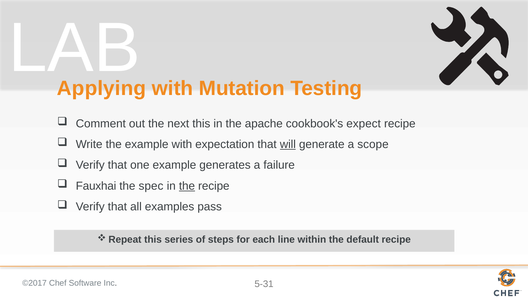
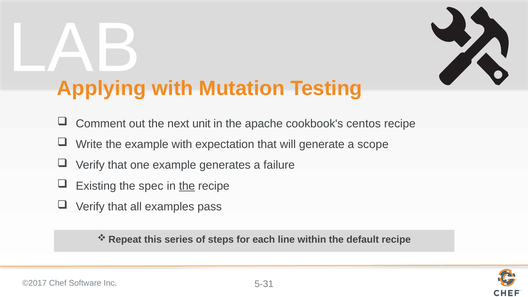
next this: this -> unit (201, 124)
expect: expect -> centos (364, 124)
will underline: present -> none (288, 144)
Fauxhai: Fauxhai -> Existing (96, 186)
